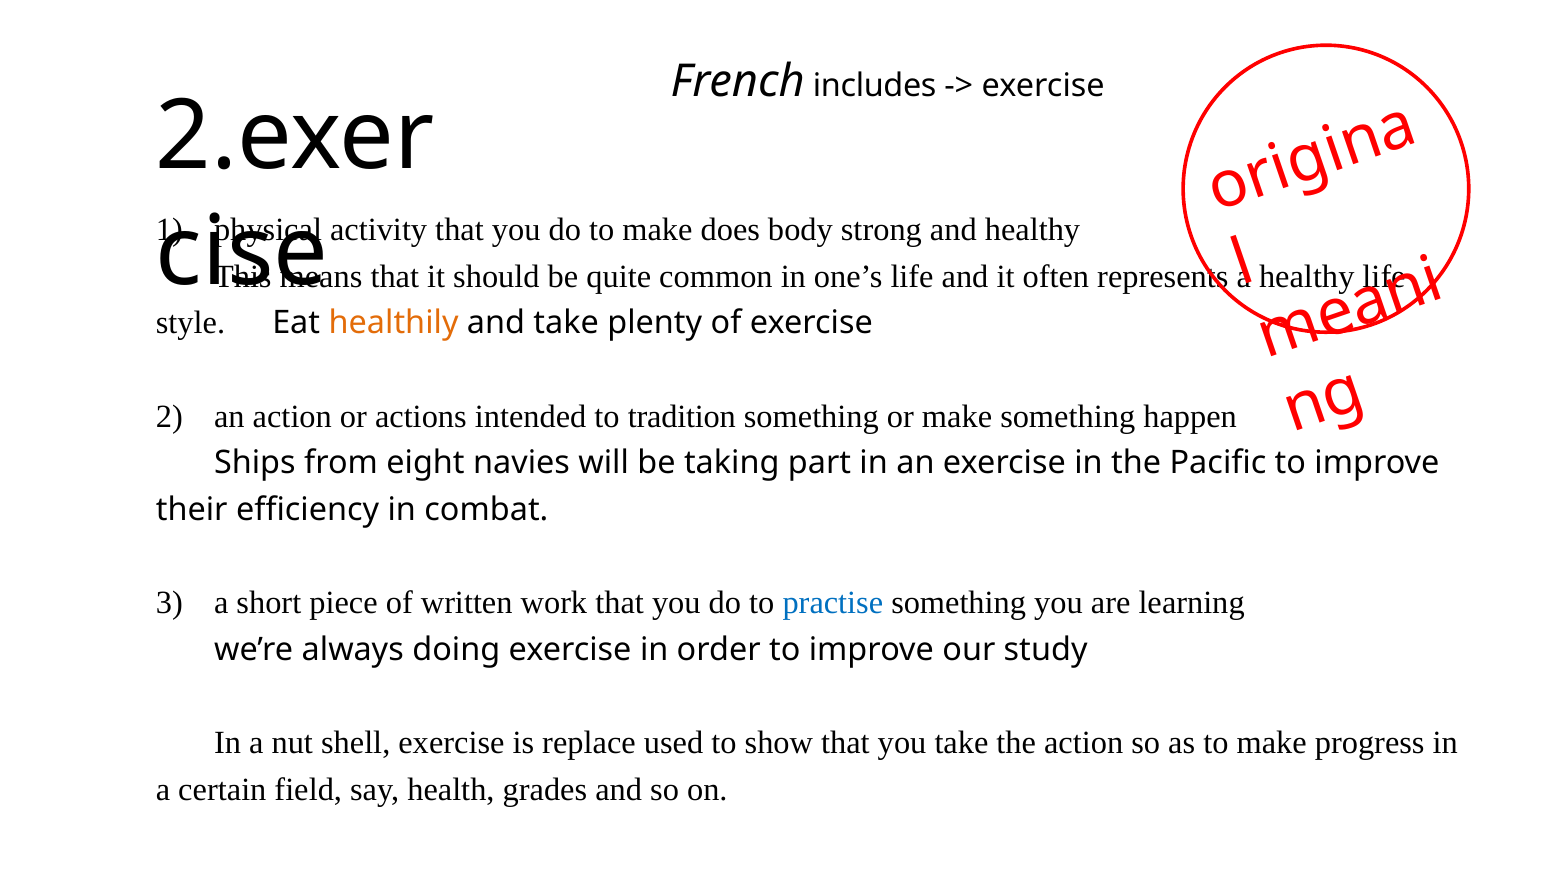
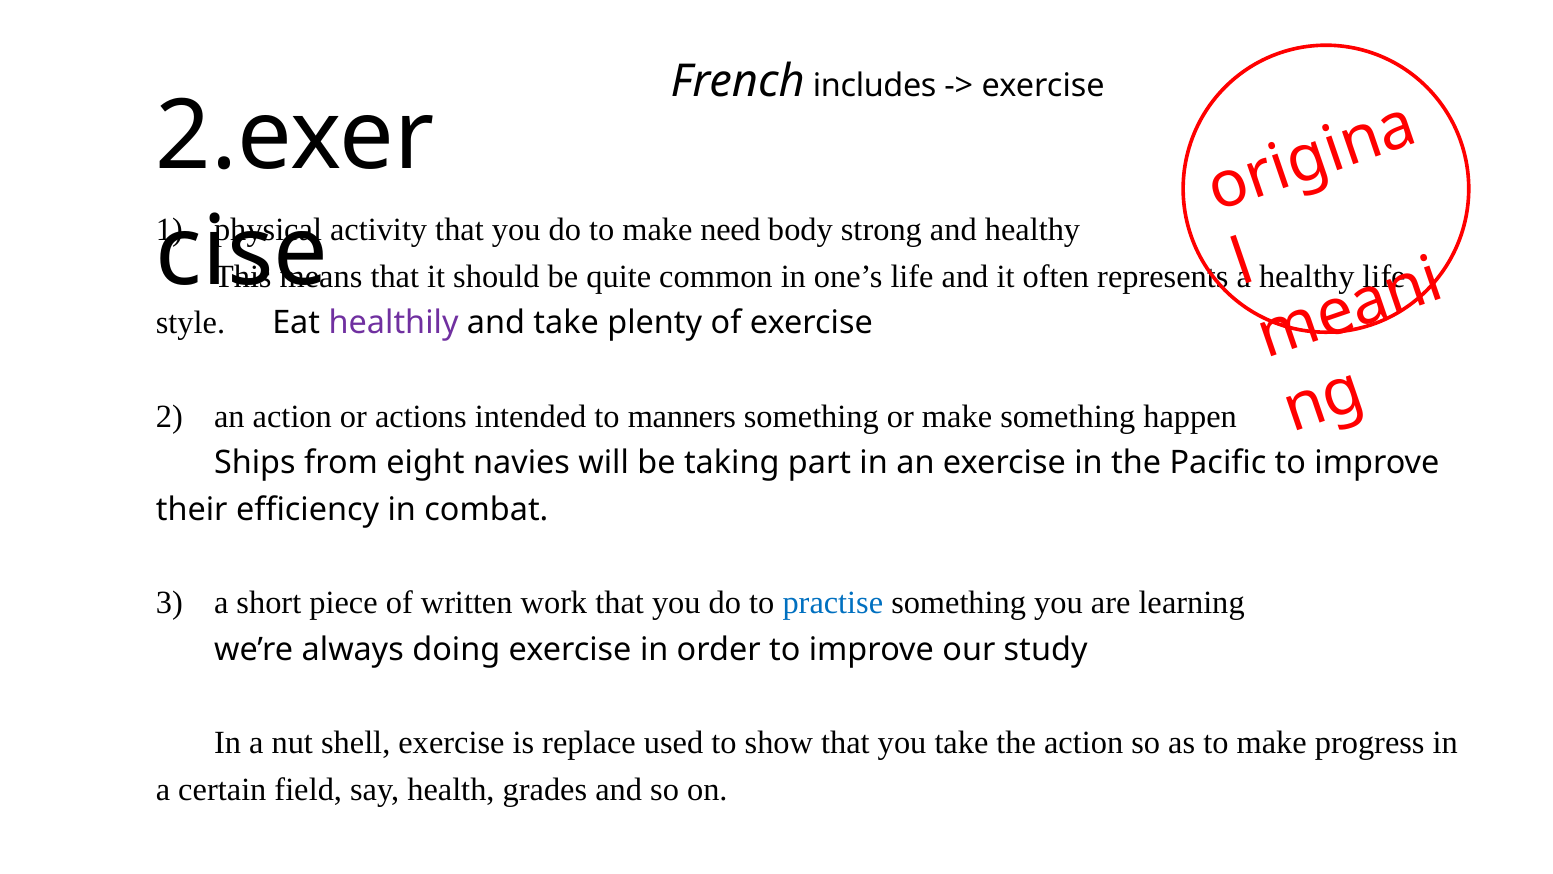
does: does -> need (730, 230)
healthily colour: orange -> purple (394, 323)
tradition: tradition -> manners (682, 416)
